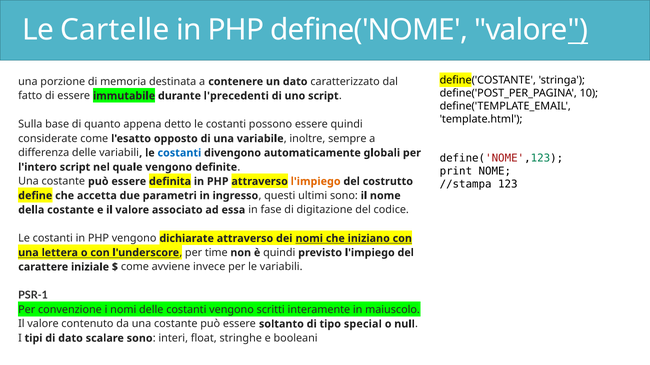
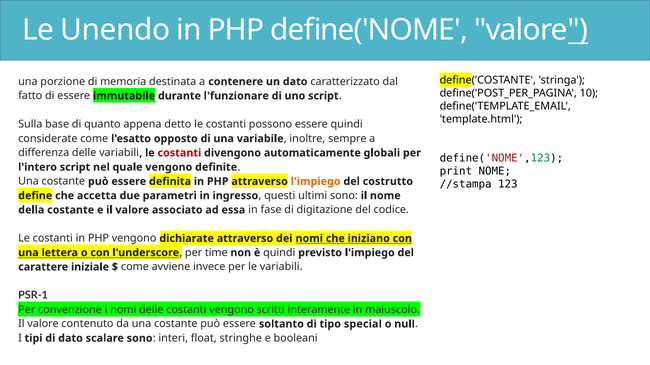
Cartelle: Cartelle -> Unendo (115, 30)
l'precedenti: l'precedenti -> l'funzionare (236, 96)
costanti colour: blue -> red (179, 153)
